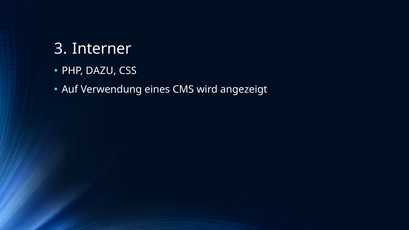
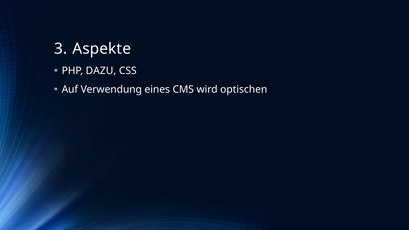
Interner: Interner -> Aspekte (102, 49)
angezeigt: angezeigt -> optischen (244, 90)
